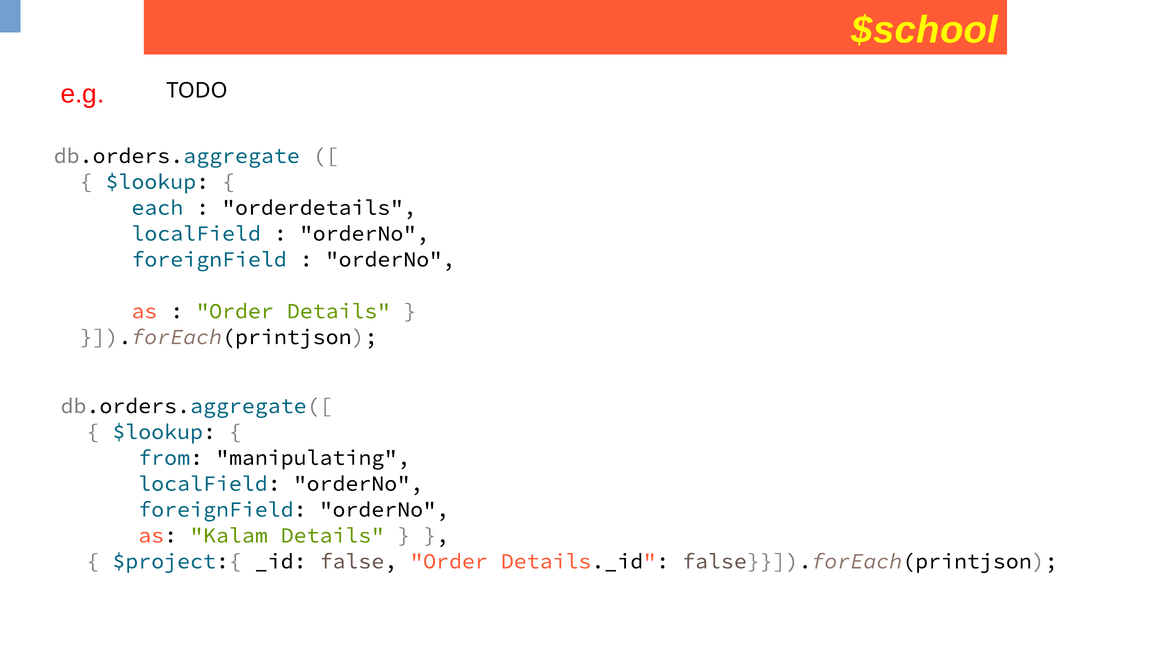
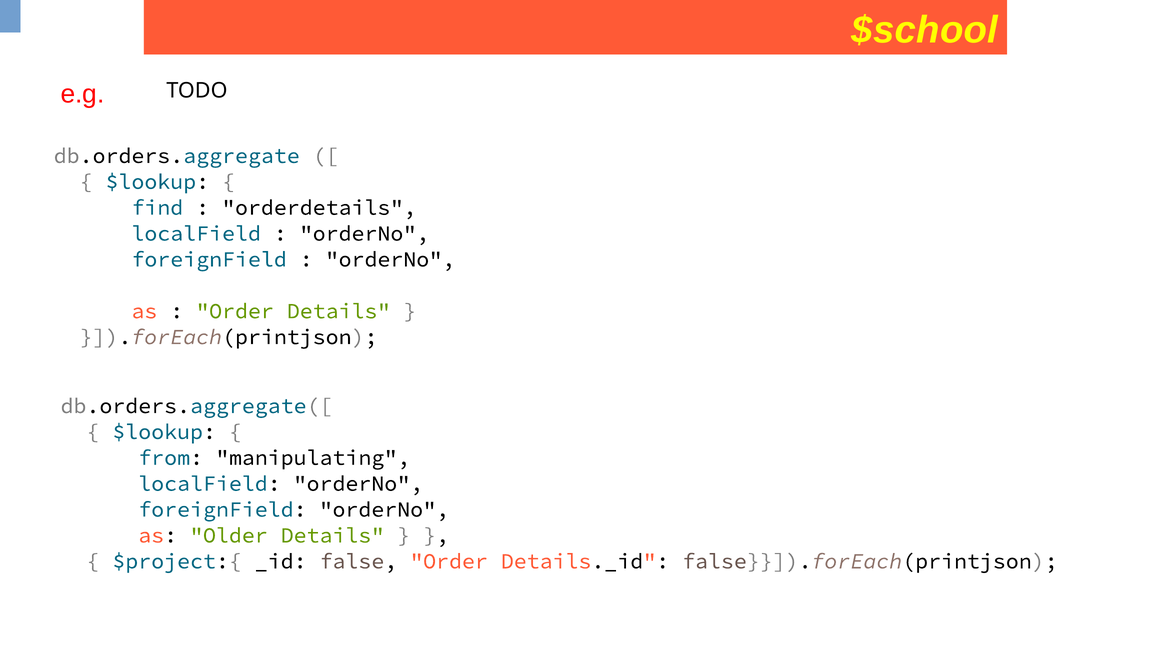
each: each -> find (157, 208)
Kalam: Kalam -> Older (229, 536)
